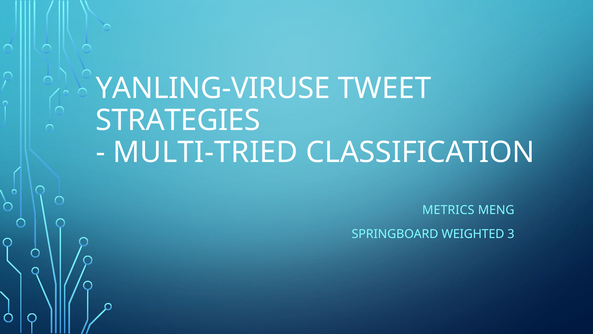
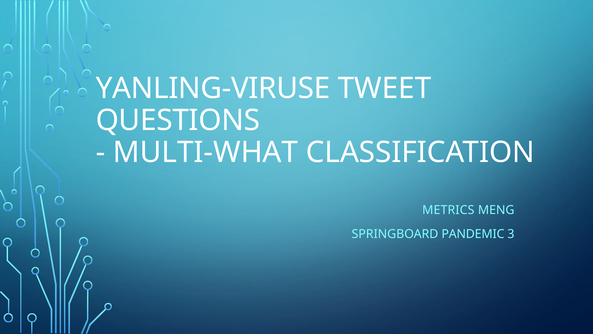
STRATEGIES: STRATEGIES -> QUESTIONS (178, 120)
MULTI-TRIED: MULTI-TRIED -> MULTI-WHAT (205, 152)
WEIGHTED: WEIGHTED -> PANDEMIC (473, 234)
